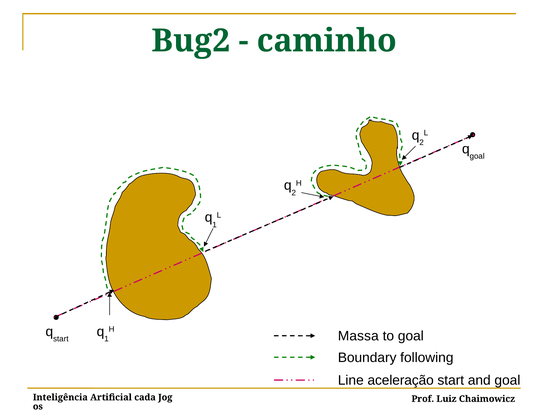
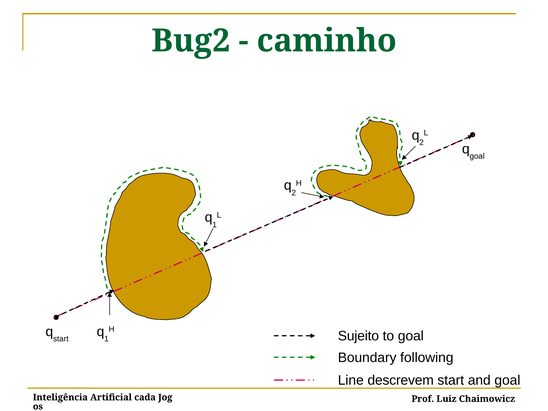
Massa: Massa -> Sujeito (358, 336)
aceleração: aceleração -> descrevem (401, 380)
